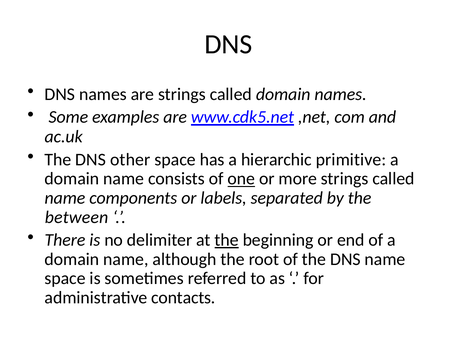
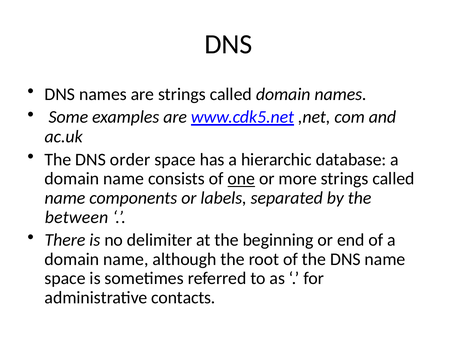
other: other -> order (130, 159)
primitive: primitive -> database (351, 159)
the underline: present -> none (227, 240)
